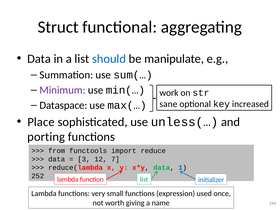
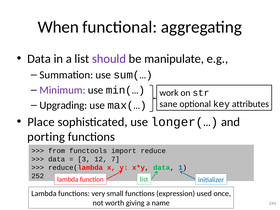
Struct: Struct -> When (58, 27)
should colour: blue -> purple (109, 59)
Dataspace: Dataspace -> Upgrading (63, 105)
increased: increased -> attributes (250, 104)
unless(…: unless(… -> longer(… (185, 122)
